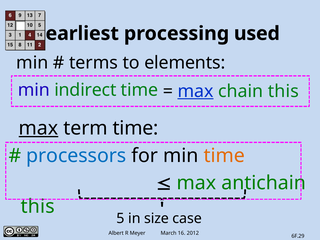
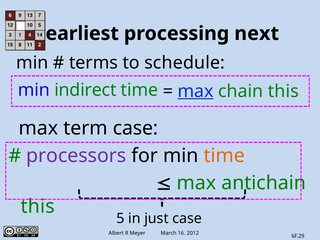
used: used -> next (257, 33)
elements: elements -> schedule (185, 63)
max underline: present -> none (38, 128)
term time: time -> case (136, 128)
processors colour: blue -> purple (76, 156)
size: size -> just (156, 219)
